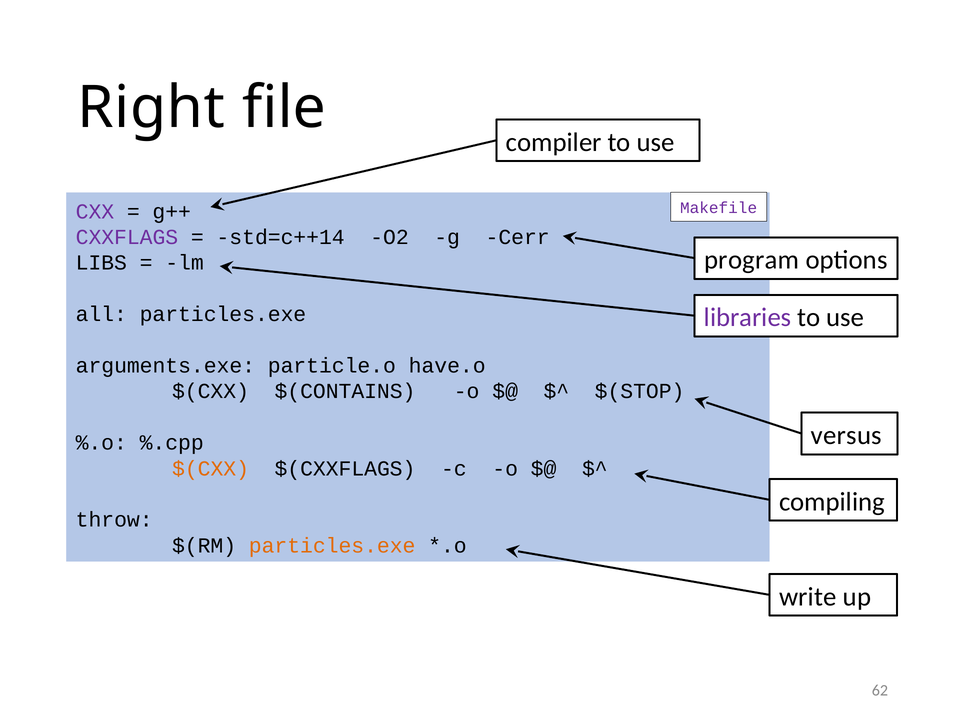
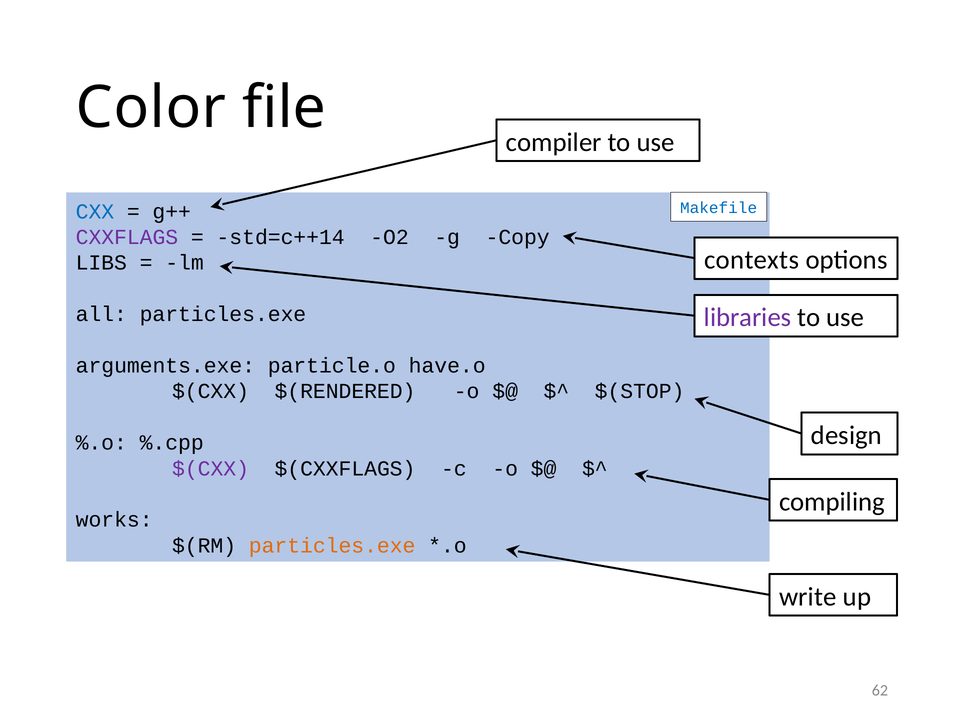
Right: Right -> Color (151, 108)
Makefile colour: purple -> blue (719, 208)
CXX colour: purple -> blue (95, 212)
Cerr: Cerr -> Copy (518, 237)
program: program -> contexts (752, 260)
$(CONTAINS: $(CONTAINS -> $(RENDERED (345, 391)
versus: versus -> design (846, 435)
$(CXX colour: orange -> purple (211, 468)
throw: throw -> works (114, 520)
